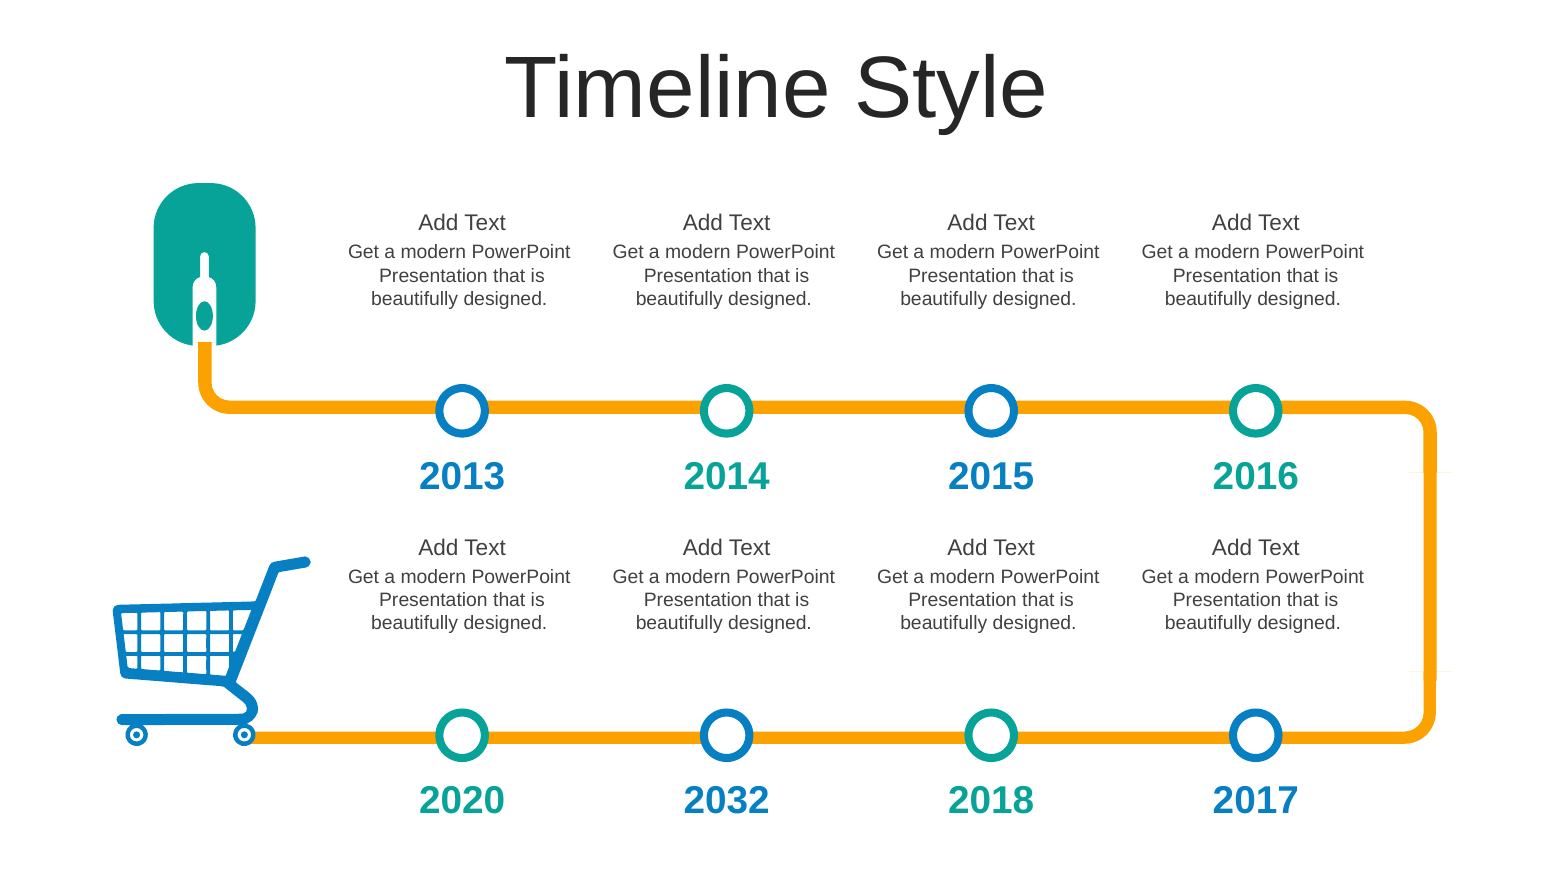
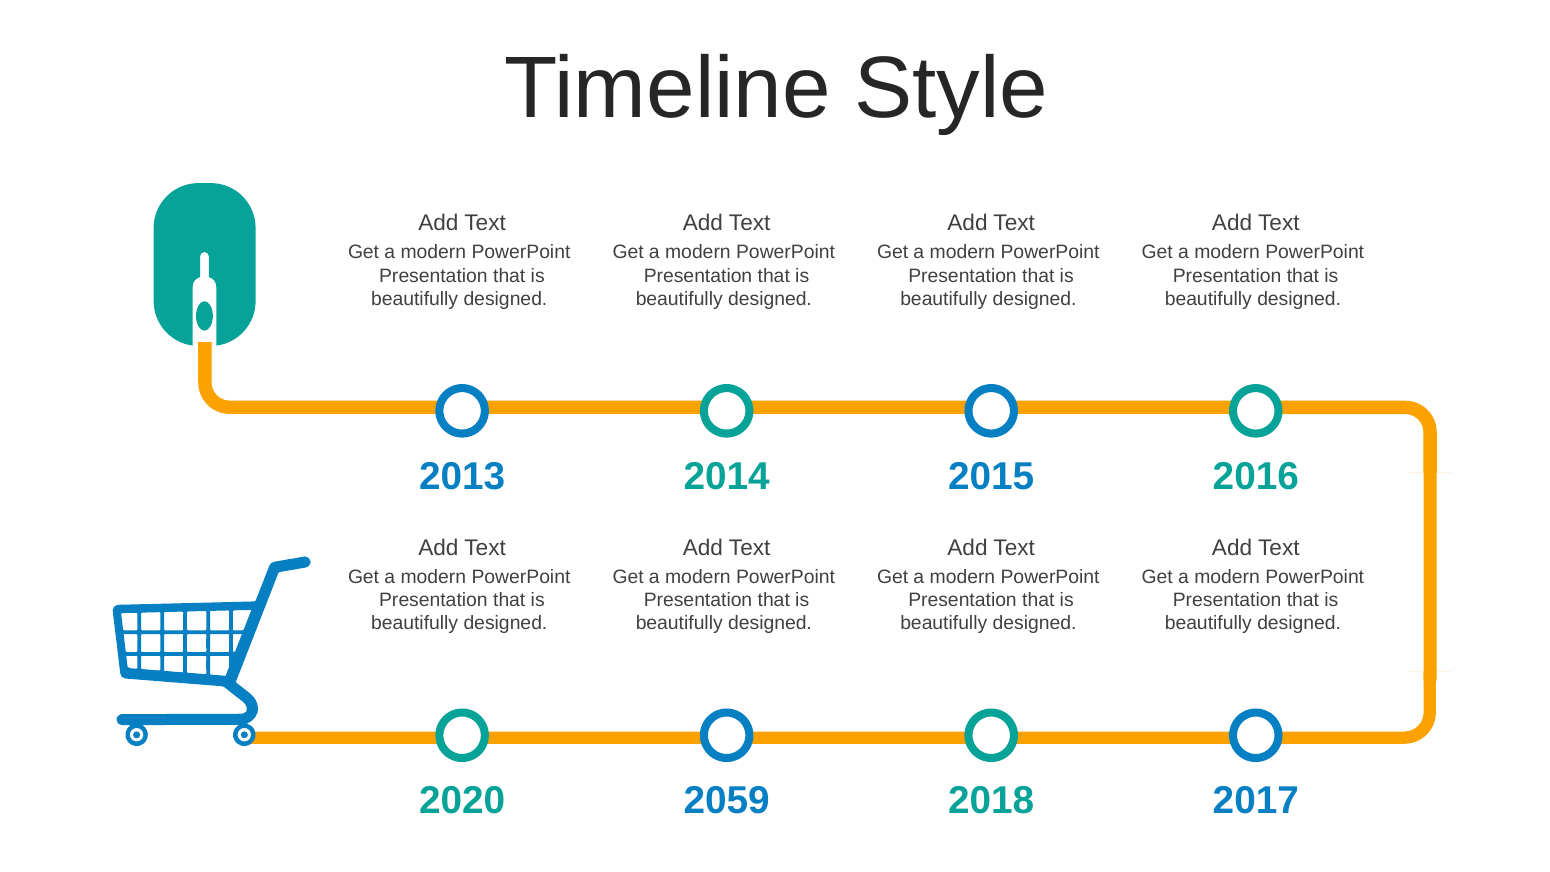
2032: 2032 -> 2059 (727, 801)
